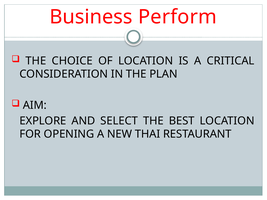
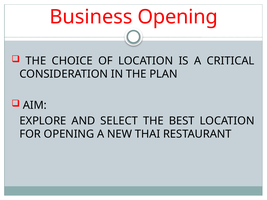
Business Perform: Perform -> Opening (178, 17)
